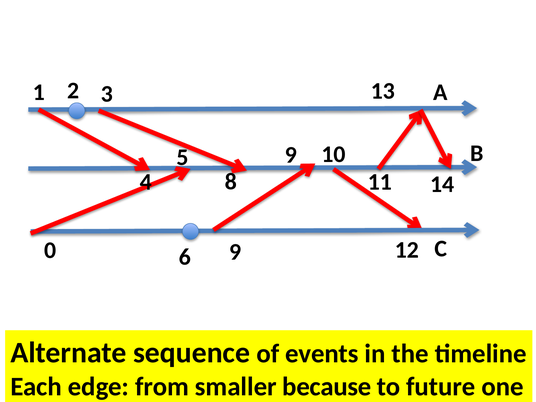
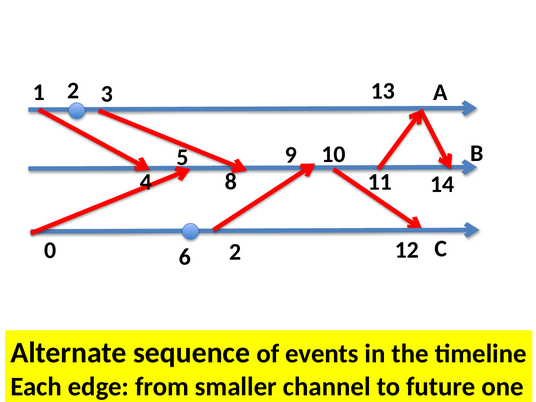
6 9: 9 -> 2 (235, 252)
because: because -> channel (327, 387)
